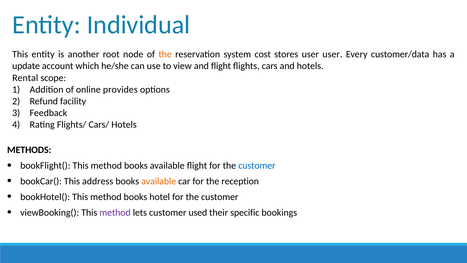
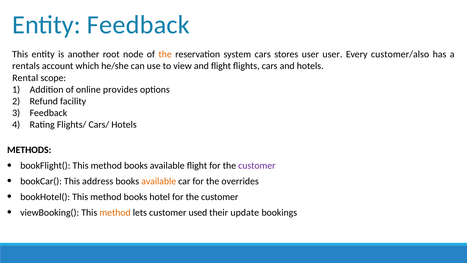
Entity Individual: Individual -> Feedback (138, 25)
system cost: cost -> cars (263, 54)
customer/data: customer/data -> customer/also (400, 54)
update: update -> rentals (26, 66)
customer colour: blue -> purple (257, 165)
reception: reception -> overrides (240, 181)
method colour: purple -> orange (115, 212)
specific: specific -> update (245, 212)
